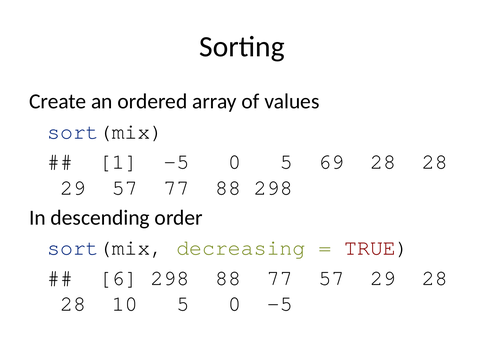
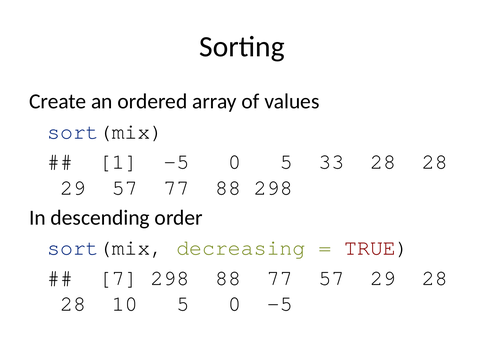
69: 69 -> 33 (331, 162)
6: 6 -> 7 (118, 278)
